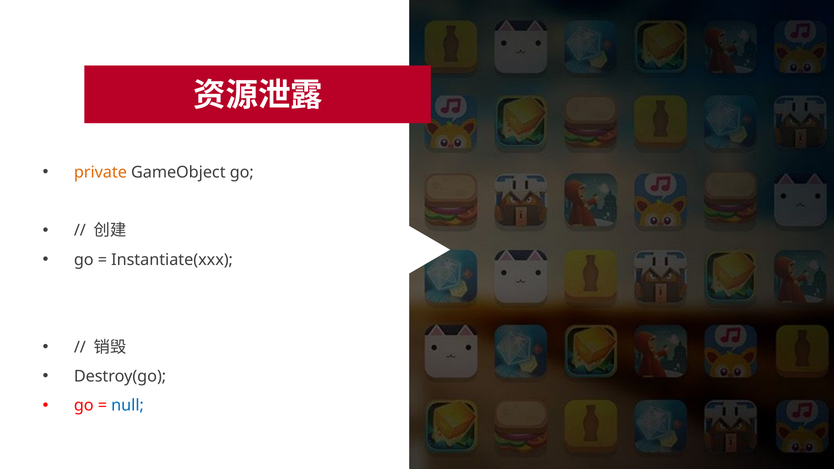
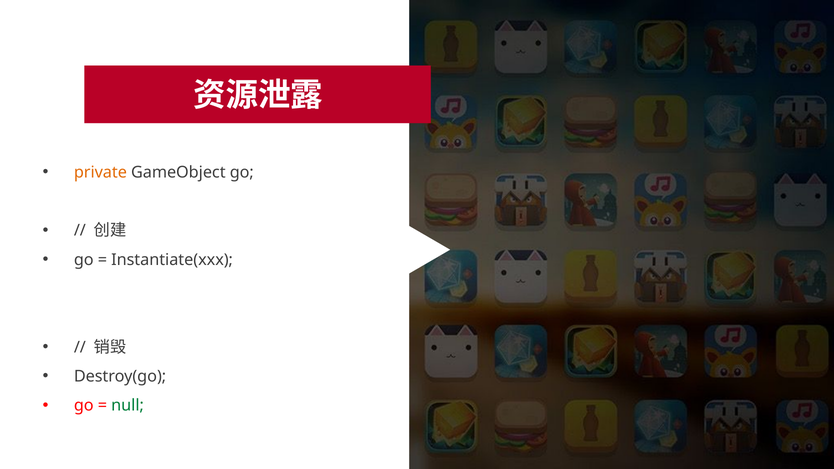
null colour: blue -> green (128, 406)
